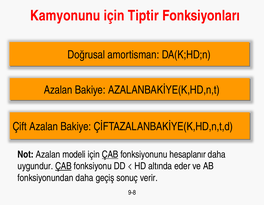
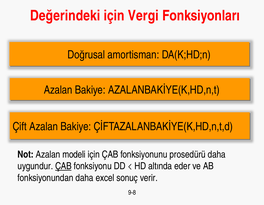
Kamyonunu: Kamyonunu -> Değerindeki (65, 16)
Tiptir: Tiptir -> Vergi (143, 16)
ÇAB underline: present -> none (110, 155)
hesaplanır: hesaplanır -> prosedürü (188, 155)
geçiş: geçiş -> excel (105, 178)
